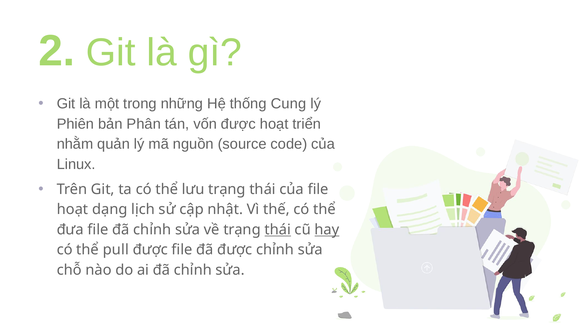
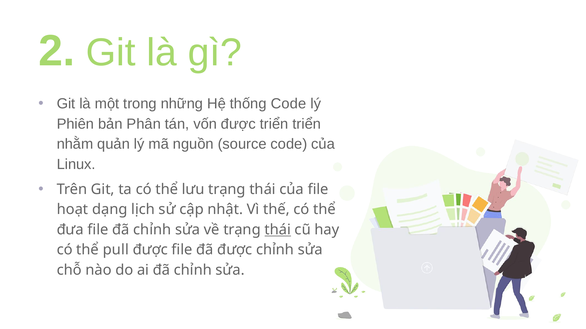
thống Cung: Cung -> Code (288, 104)
được hoạt: hoạt -> triển (274, 124)
hay underline: present -> none (327, 230)
